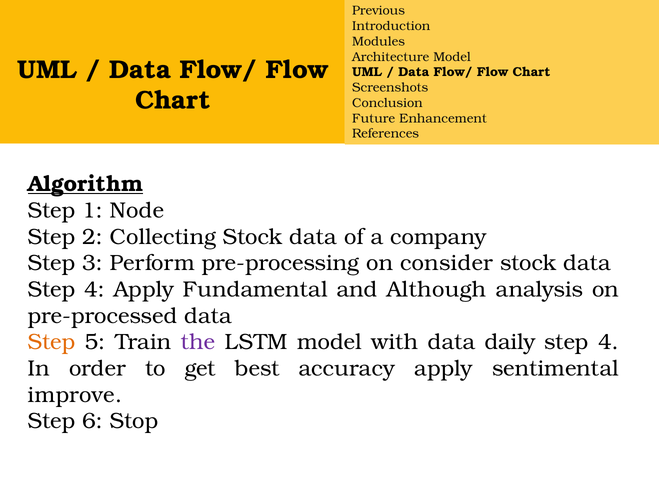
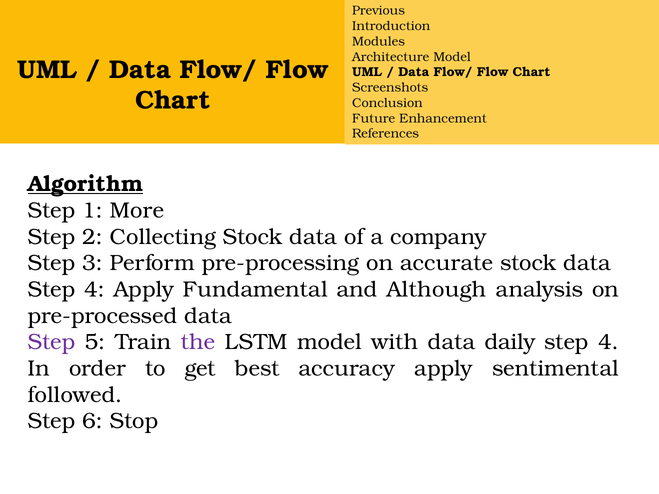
Node: Node -> More (137, 211)
consider: consider -> accurate (447, 263)
Step colour: orange -> purple (52, 342)
improve: improve -> followed (75, 395)
